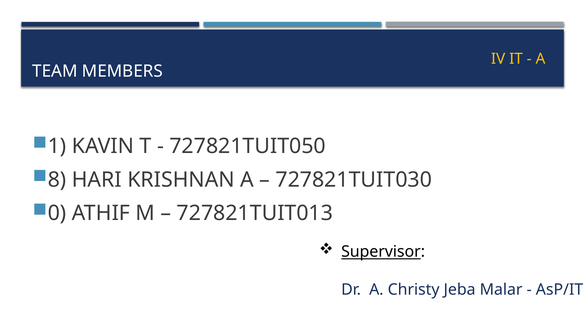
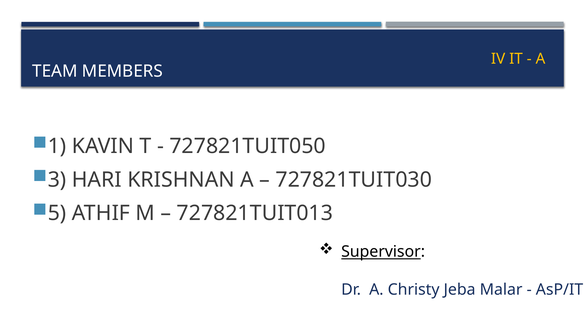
8: 8 -> 3 (57, 180)
0: 0 -> 5 (57, 213)
